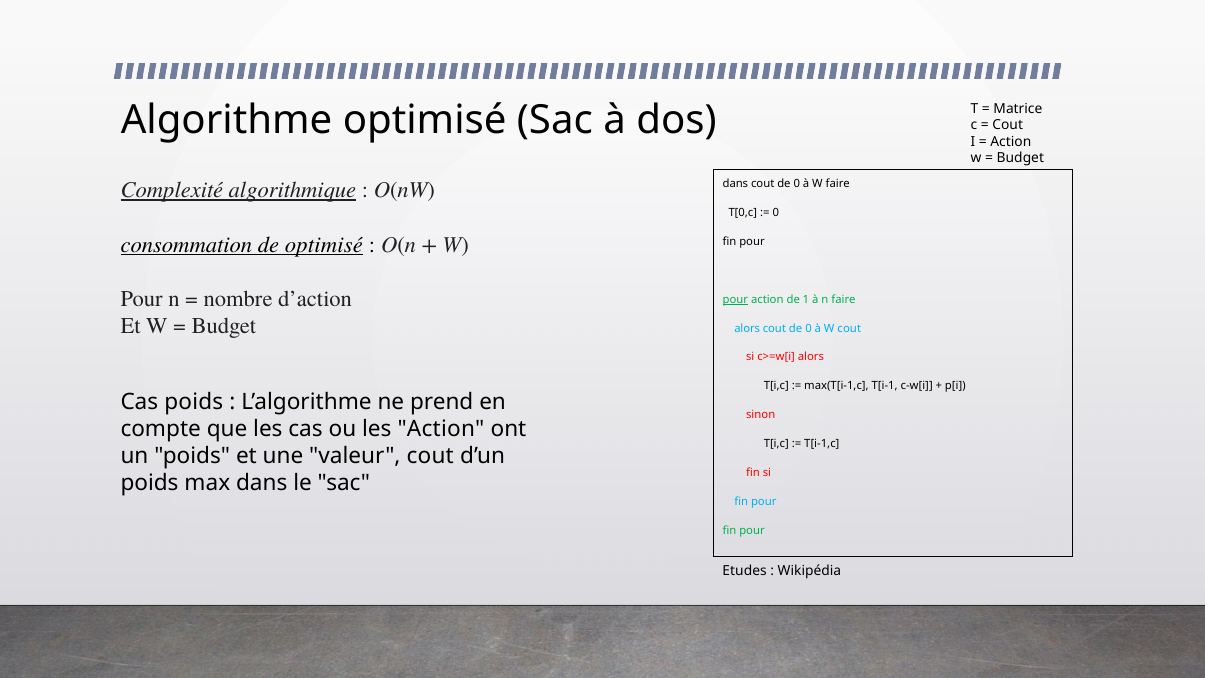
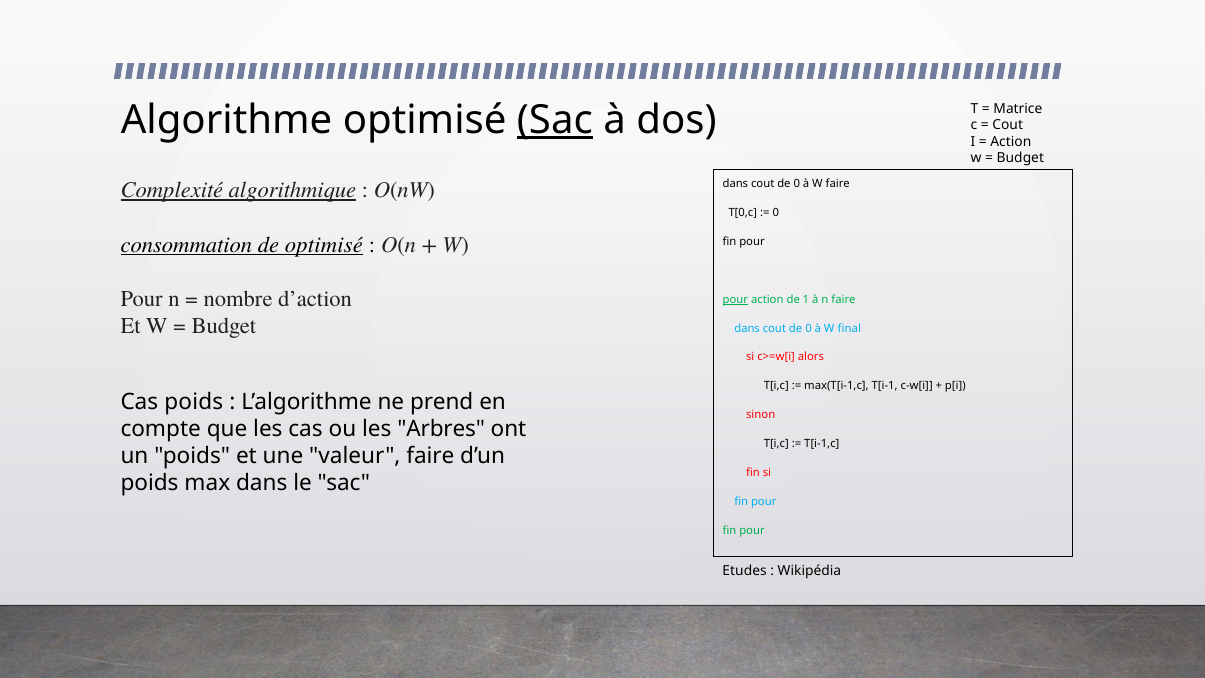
Sac underline: none -> present (555, 120)
alors: alors -> dans (747, 328)
W cout: cout -> final (849, 328)
les Action: Action -> Arbres (441, 429)
valeur cout: cout -> faire (430, 456)
